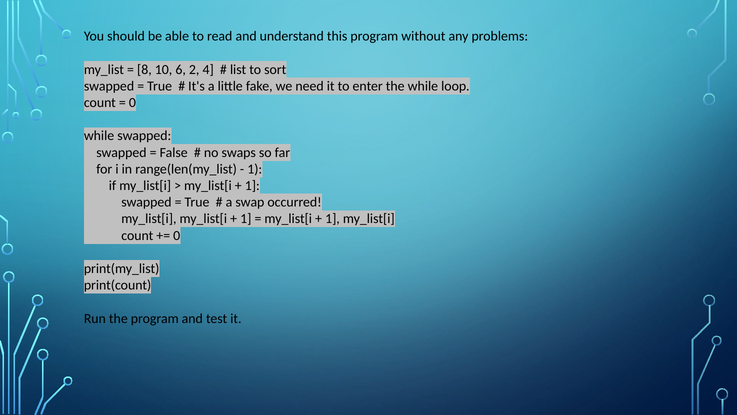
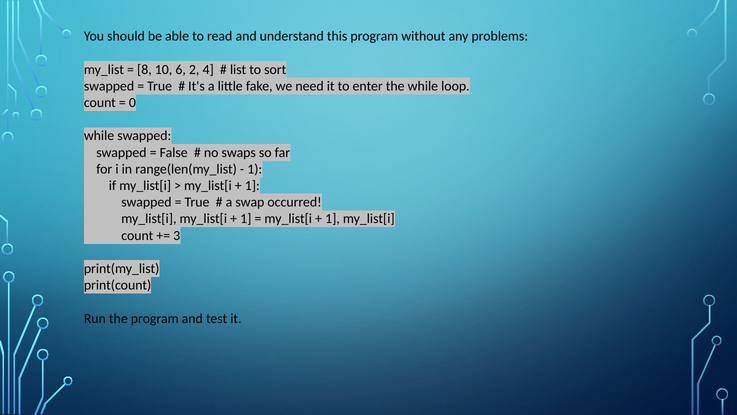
0: 0 -> 3 (177, 235)
